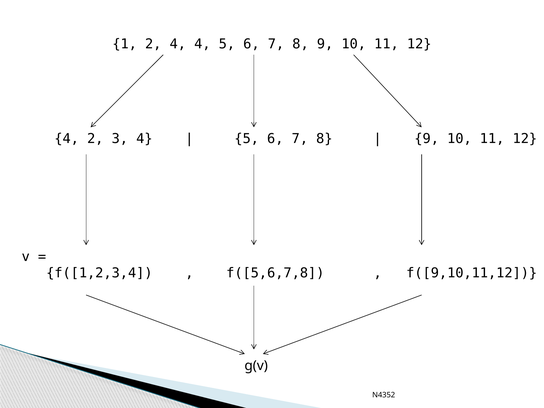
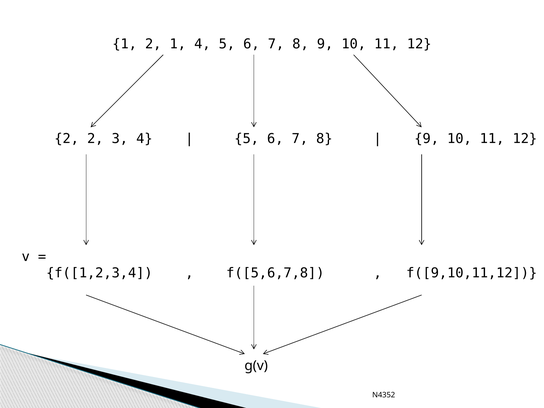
2 4: 4 -> 1 (178, 44)
4: 4 -> 2 (67, 139)
